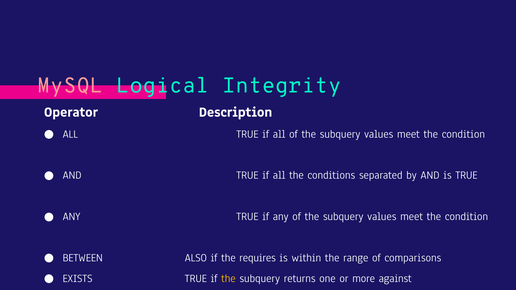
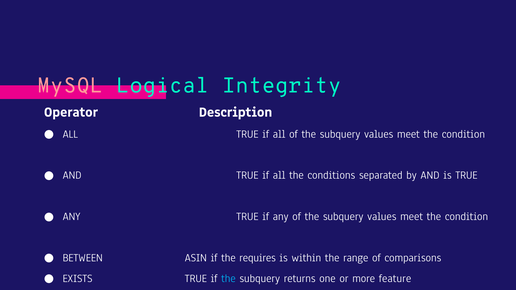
ALSO: ALSO -> ASIN (196, 258)
the colour: yellow -> light blue (228, 278)
against: against -> feature (395, 278)
